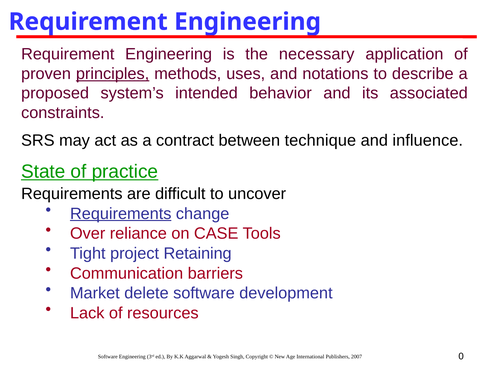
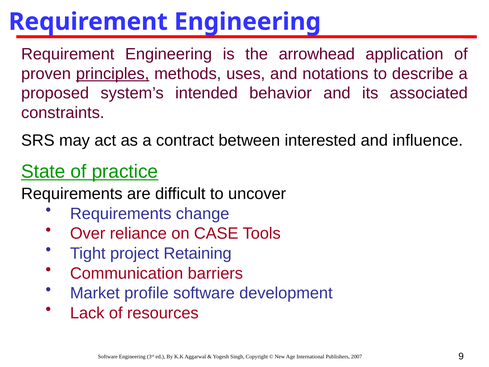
necessary: necessary -> arrowhead (317, 54)
technique: technique -> interested (320, 140)
Requirements underline: present -> none (121, 213)
delete: delete -> profile (146, 293)
0: 0 -> 9 (461, 356)
